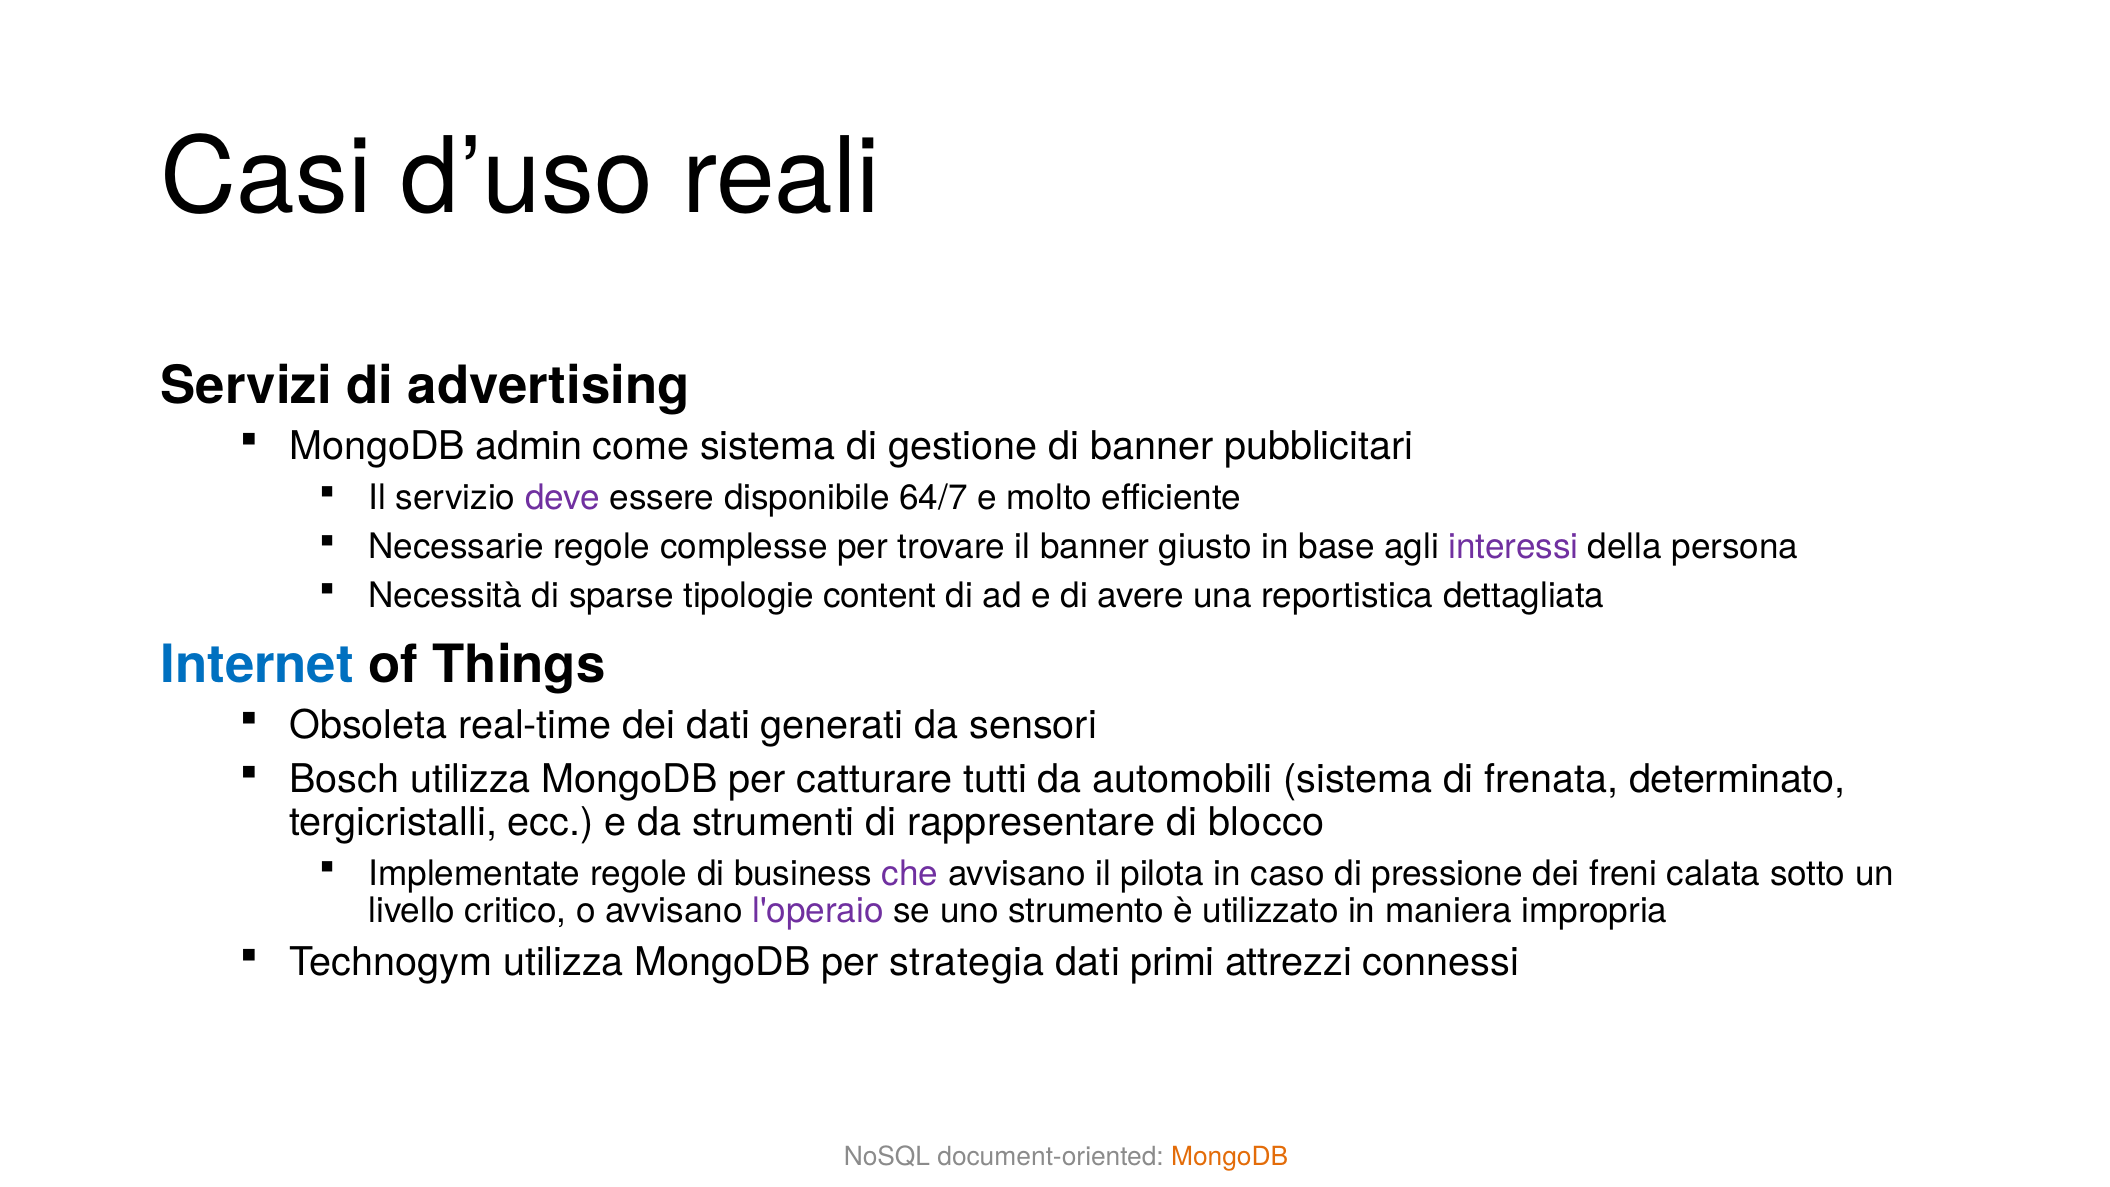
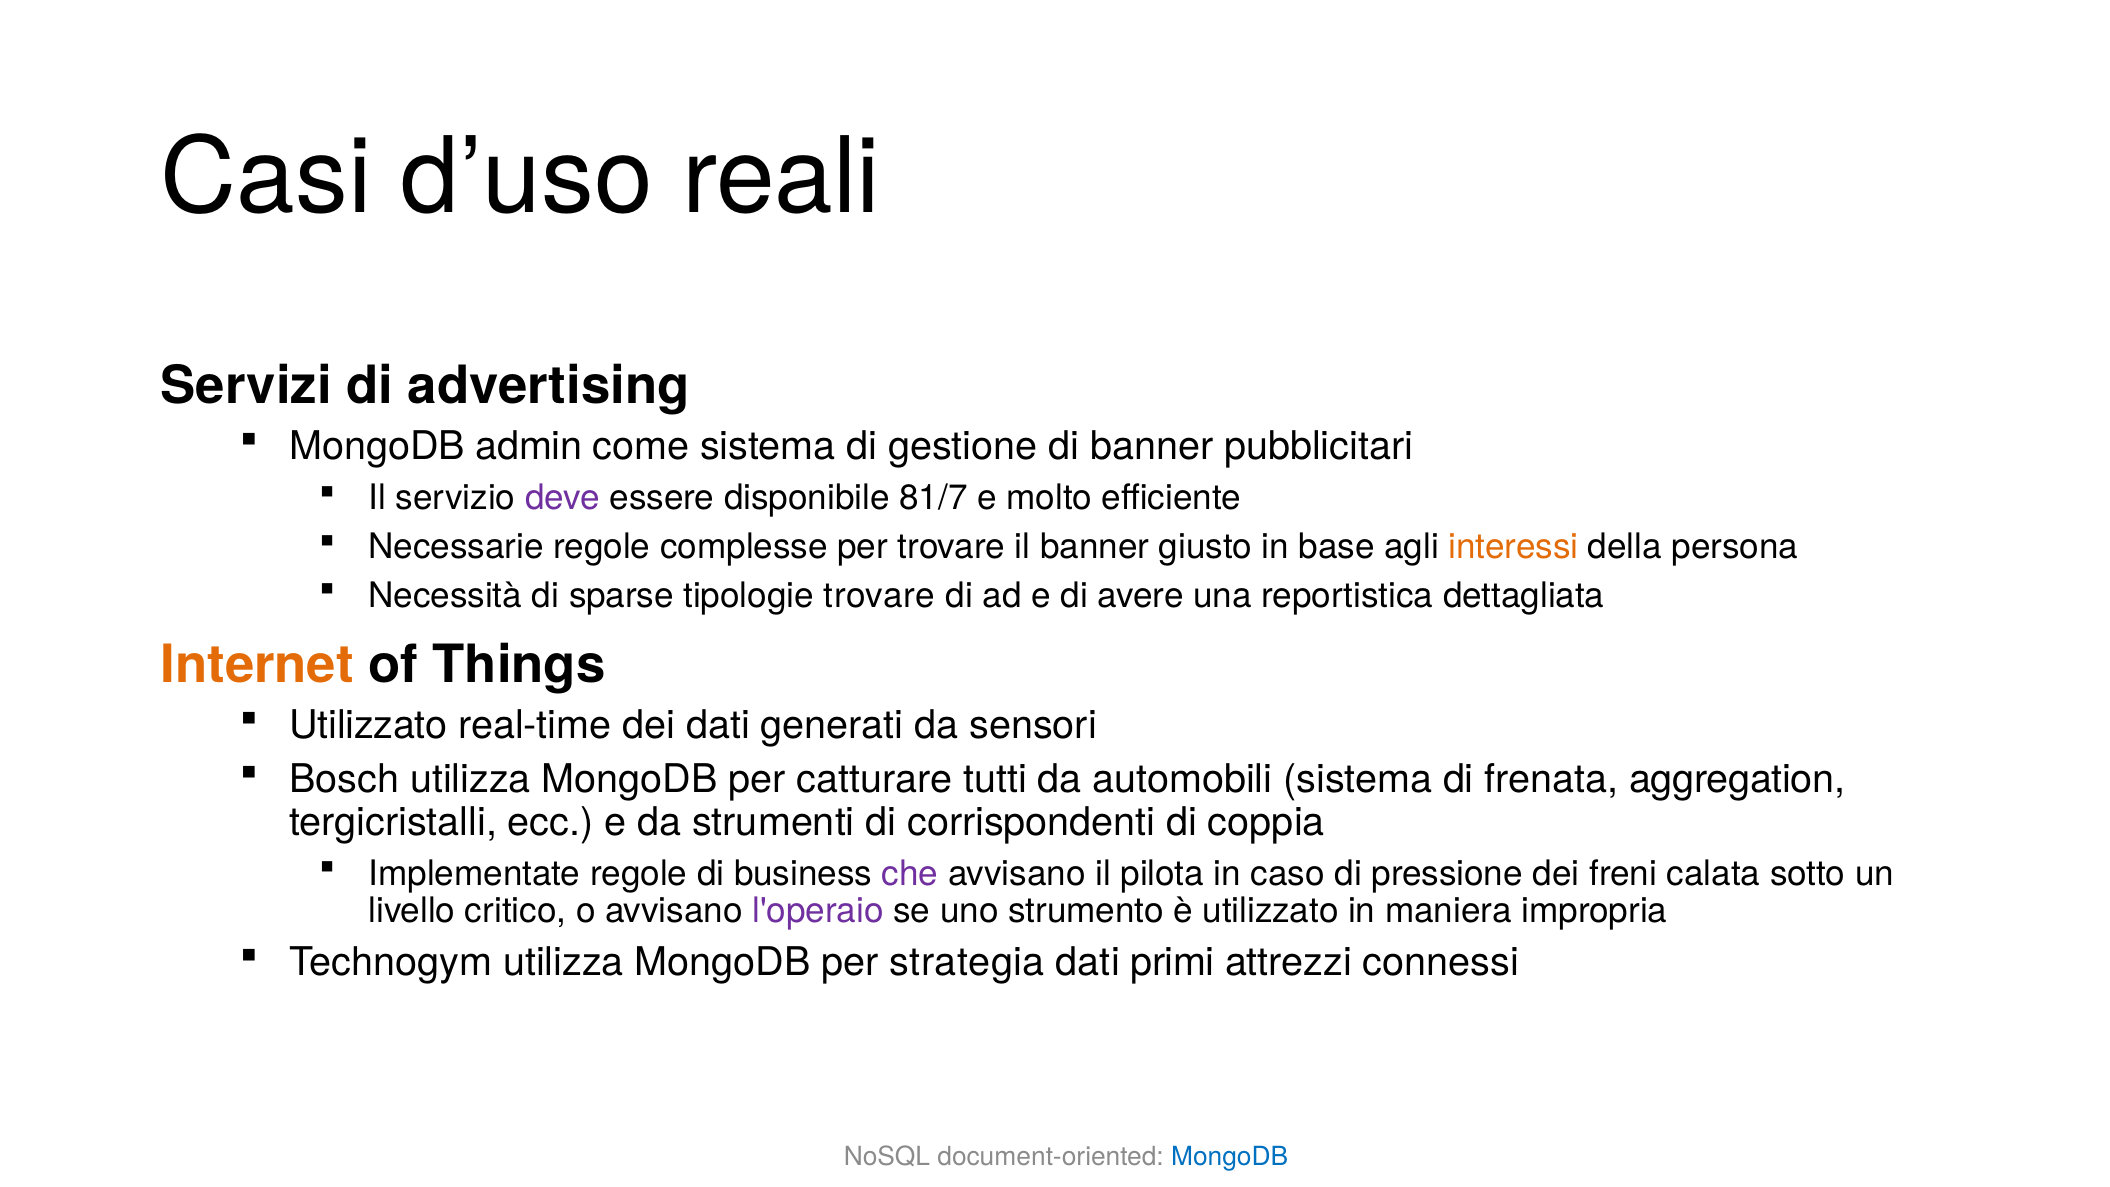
64/7: 64/7 -> 81/7 (934, 498)
interessi colour: purple -> orange (1513, 547)
tipologie content: content -> trovare (880, 595)
Internet colour: blue -> orange (257, 665)
Obsoleta: Obsoleta -> Utilizzato (369, 726)
determinato: determinato -> aggregation (1737, 779)
rappresentare: rappresentare -> corrispondenti (1031, 822)
blocco: blocco -> coppia (1266, 822)
MongoDB colour: orange -> blue (1230, 1157)
